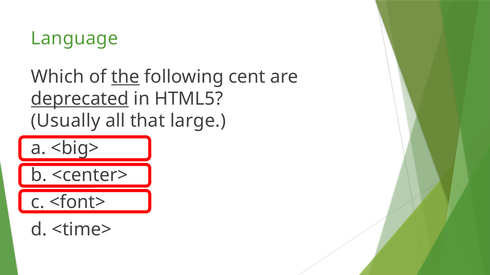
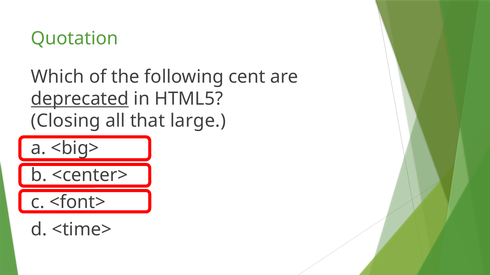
Language: Language -> Quotation (75, 39)
the underline: present -> none (125, 77)
Usually: Usually -> Closing (66, 121)
